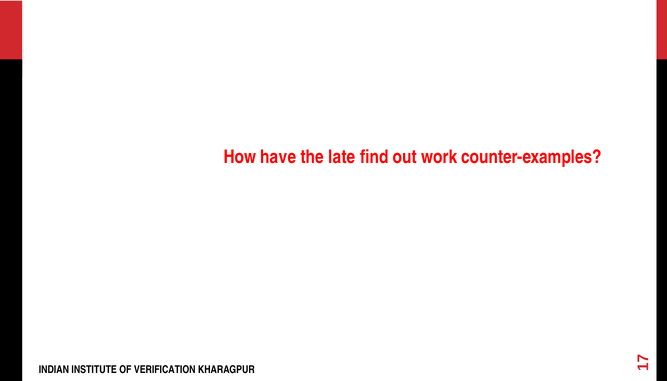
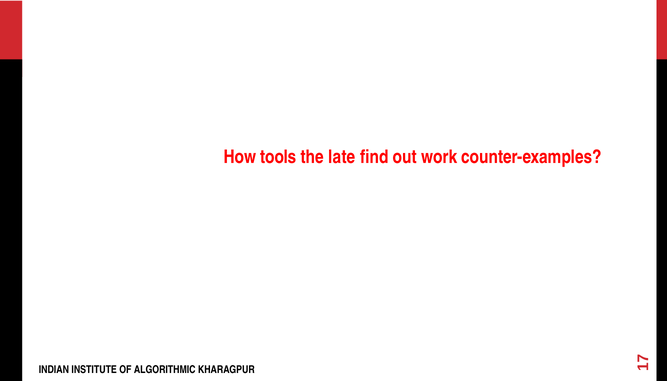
have: have -> tools (278, 157)
VERIFICATION: VERIFICATION -> ALGORITHMIC (165, 370)
